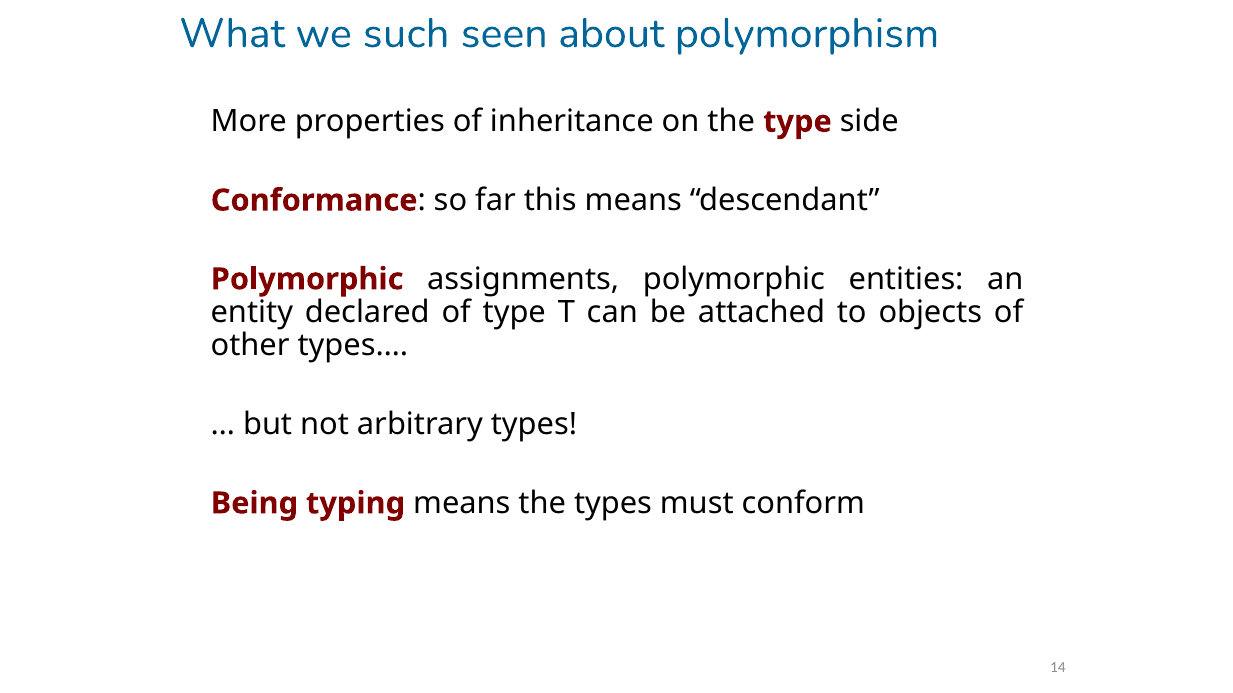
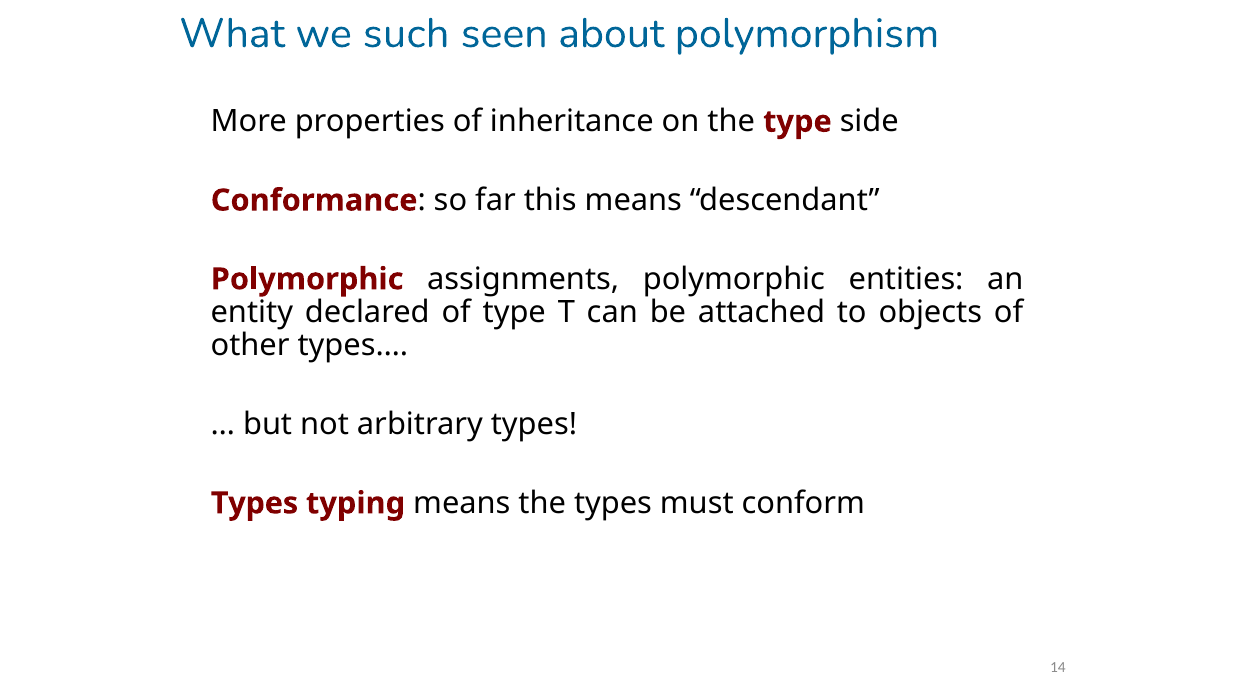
Being: Being -> Types (254, 504)
